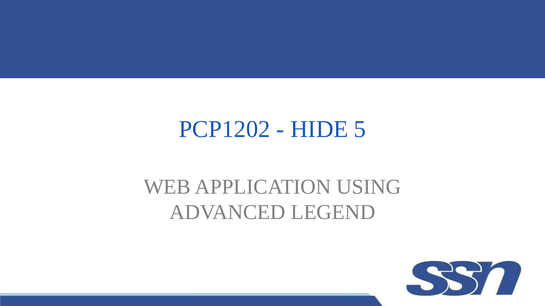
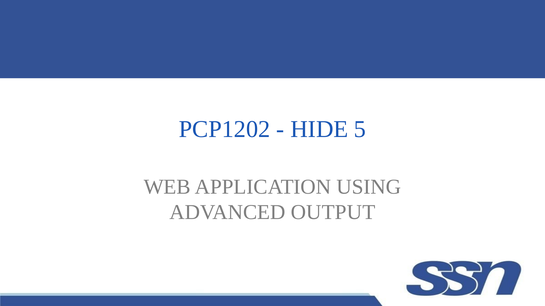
LEGEND: LEGEND -> OUTPUT (333, 213)
